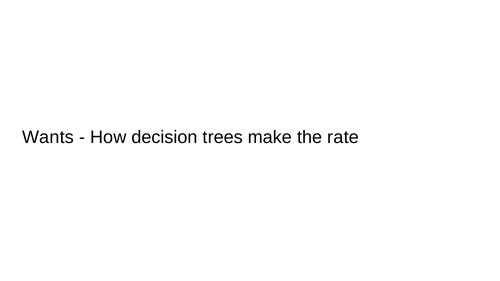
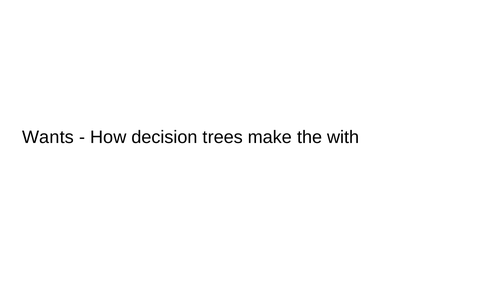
rate: rate -> with (343, 137)
